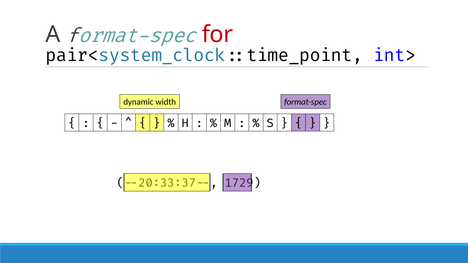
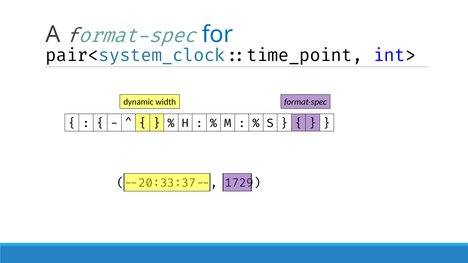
for colour: red -> blue (218, 35)
